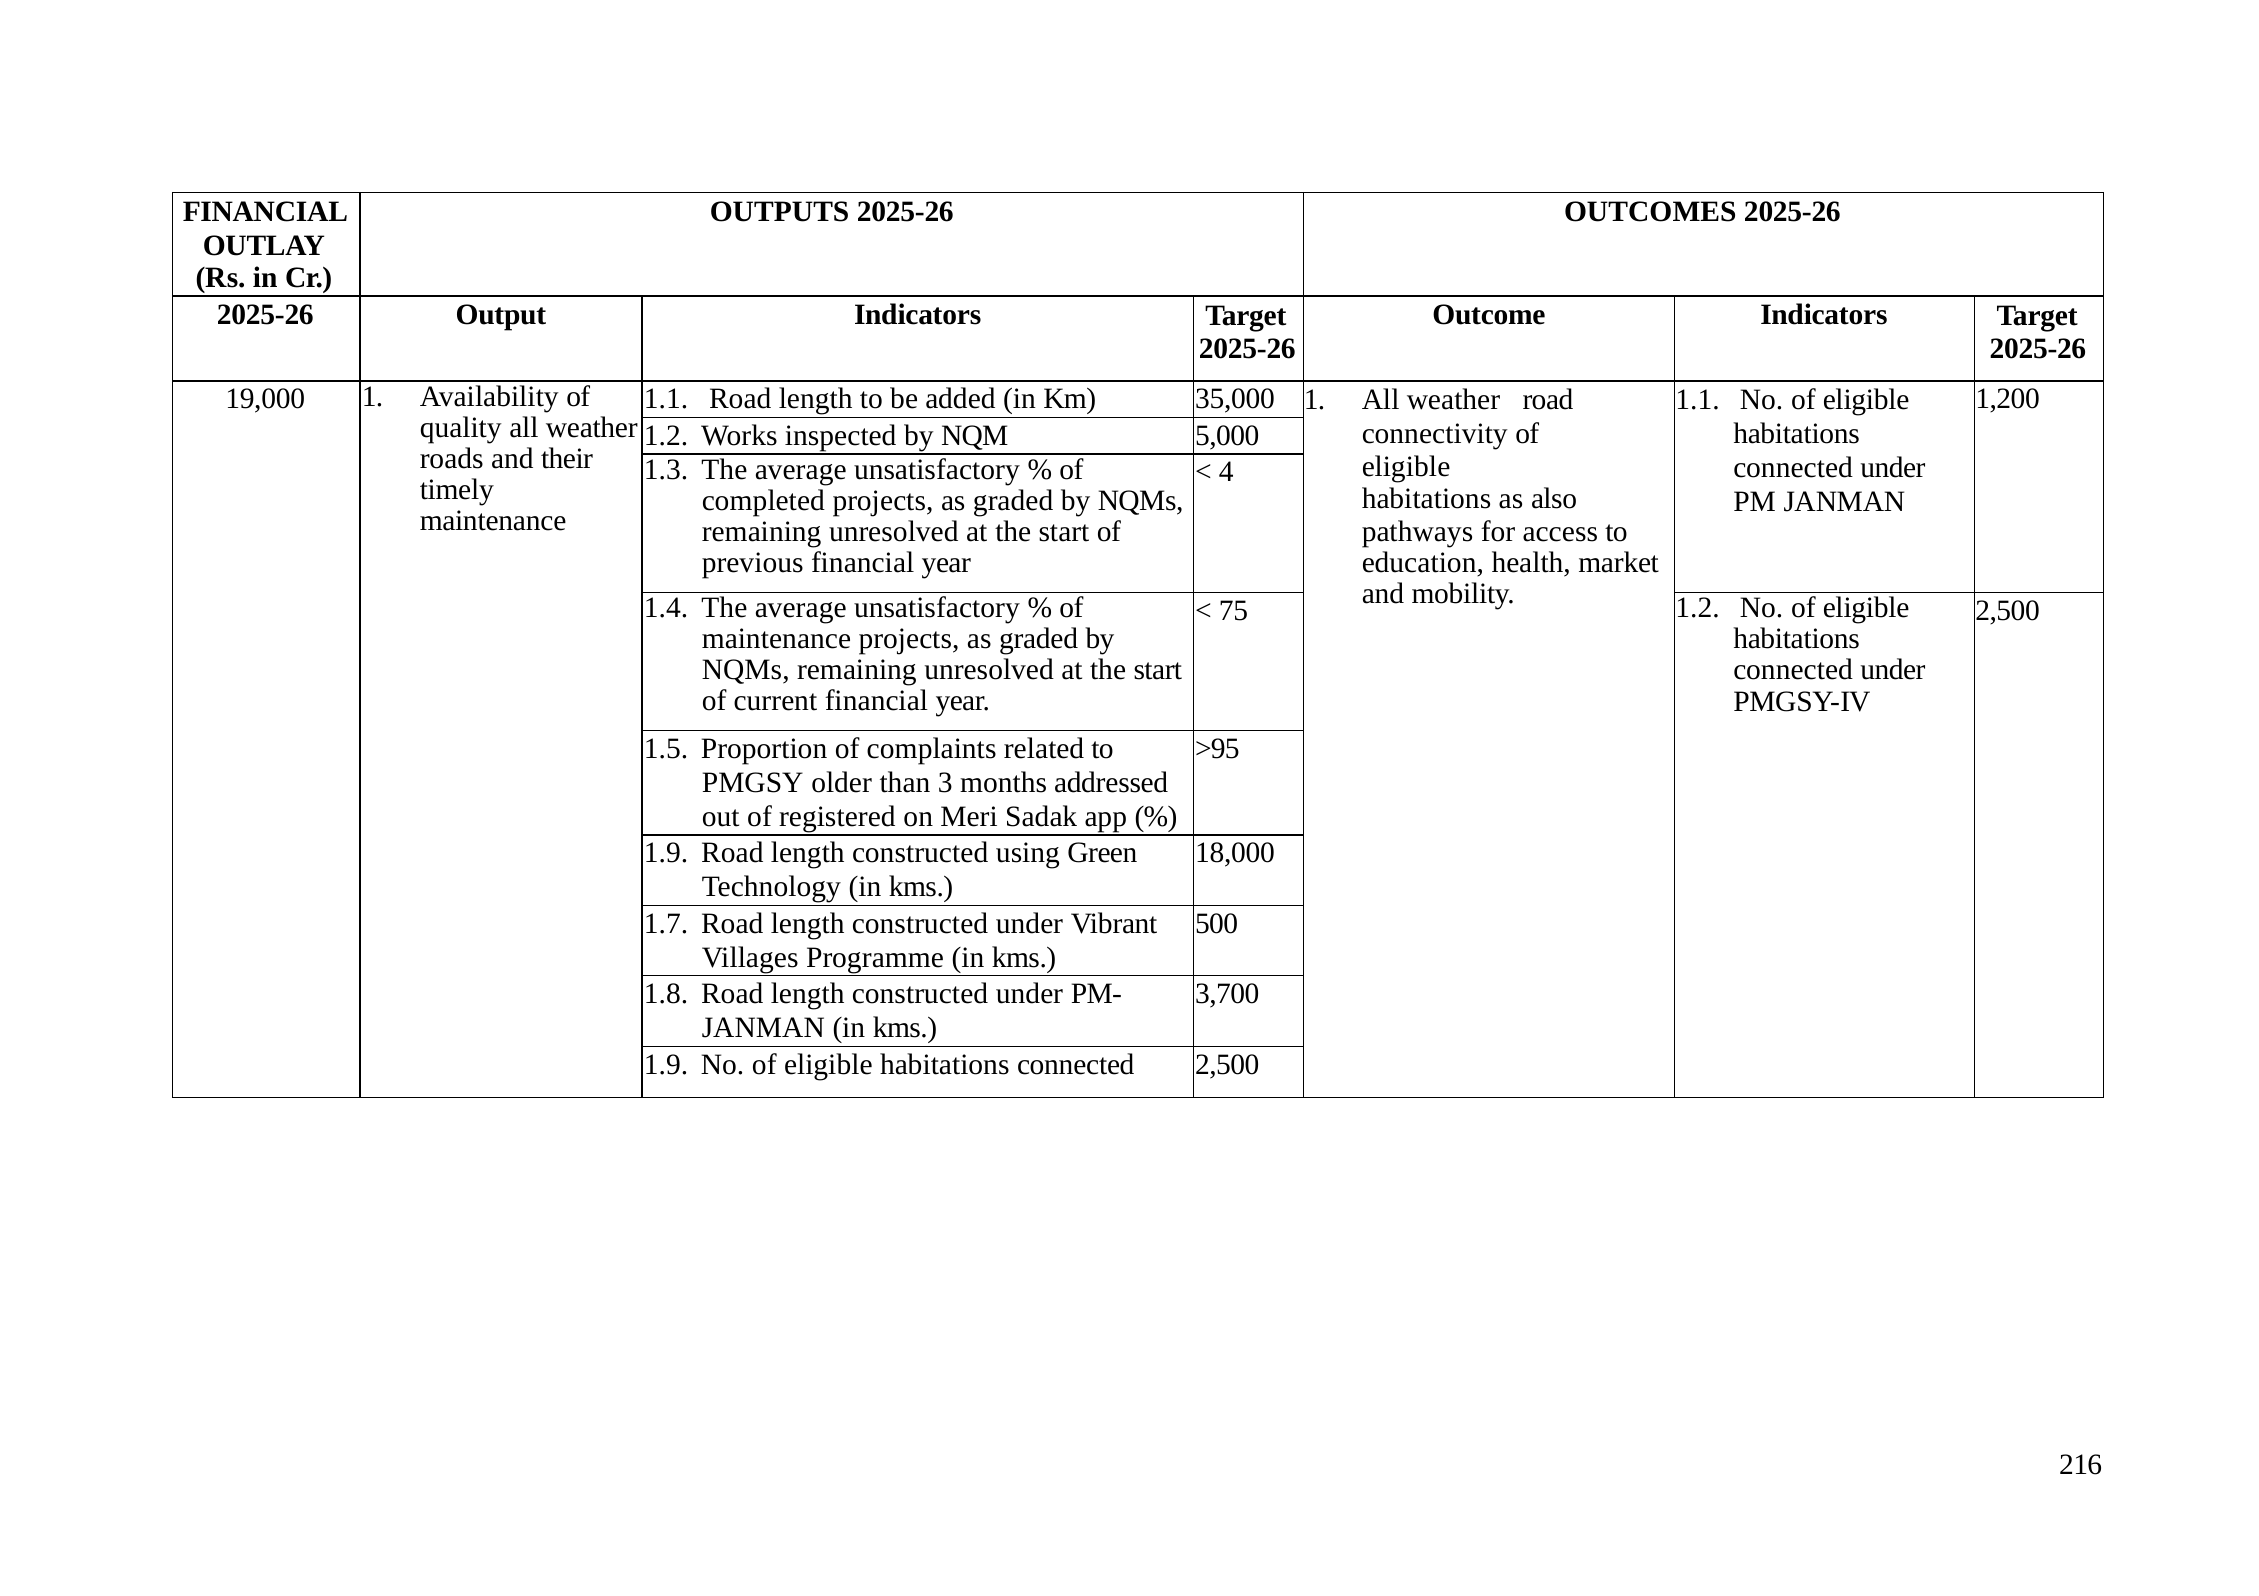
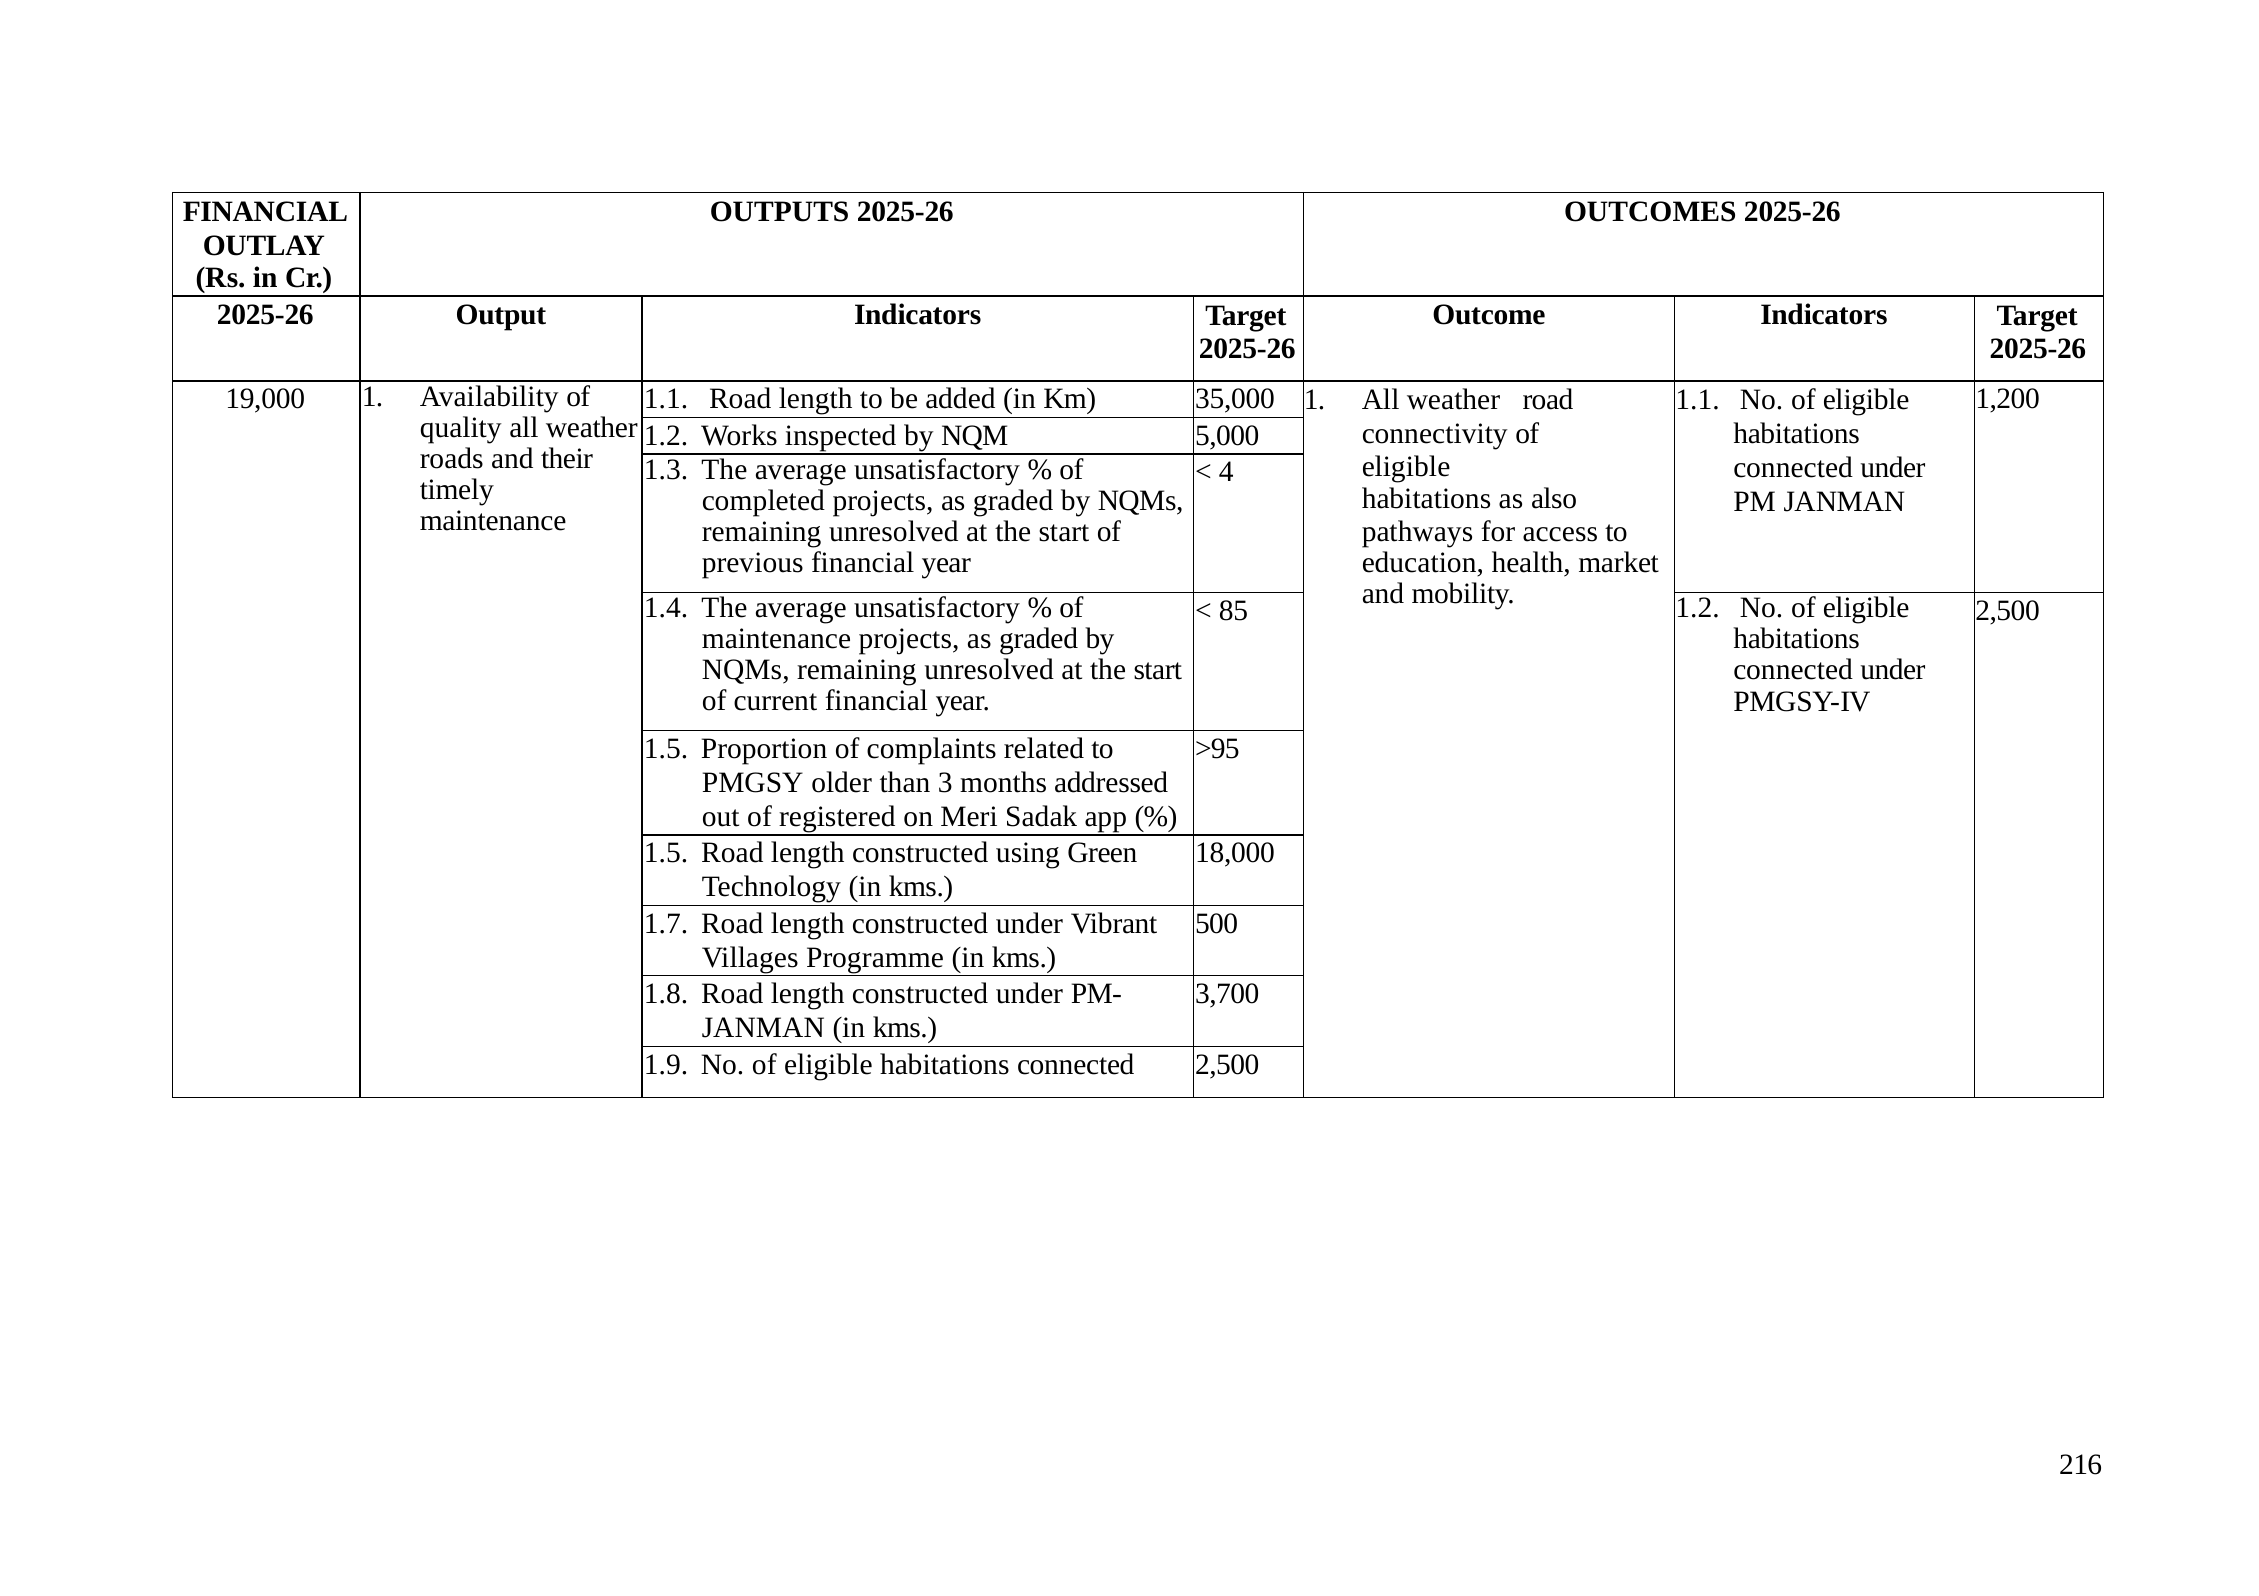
75: 75 -> 85 (1233, 611)
1.9: 1.9 -> 1.5 (666, 853)
